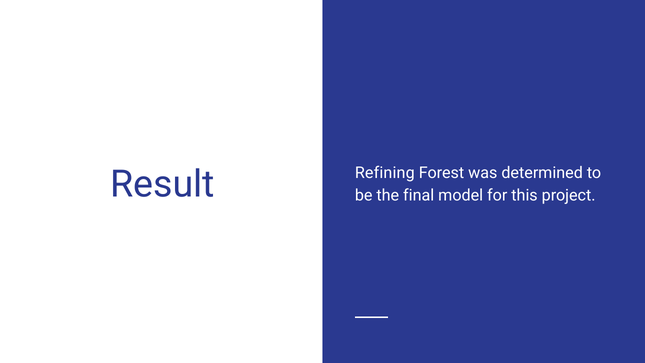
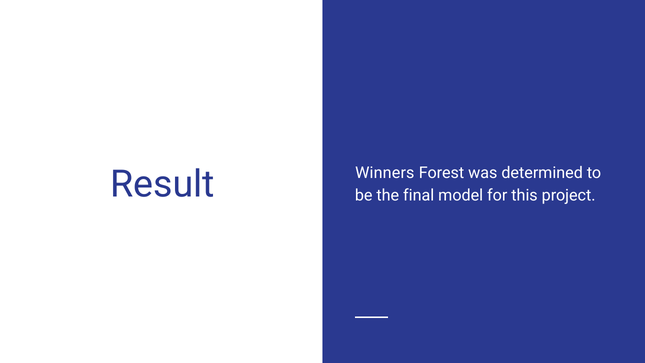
Refining: Refining -> Winners (385, 173)
